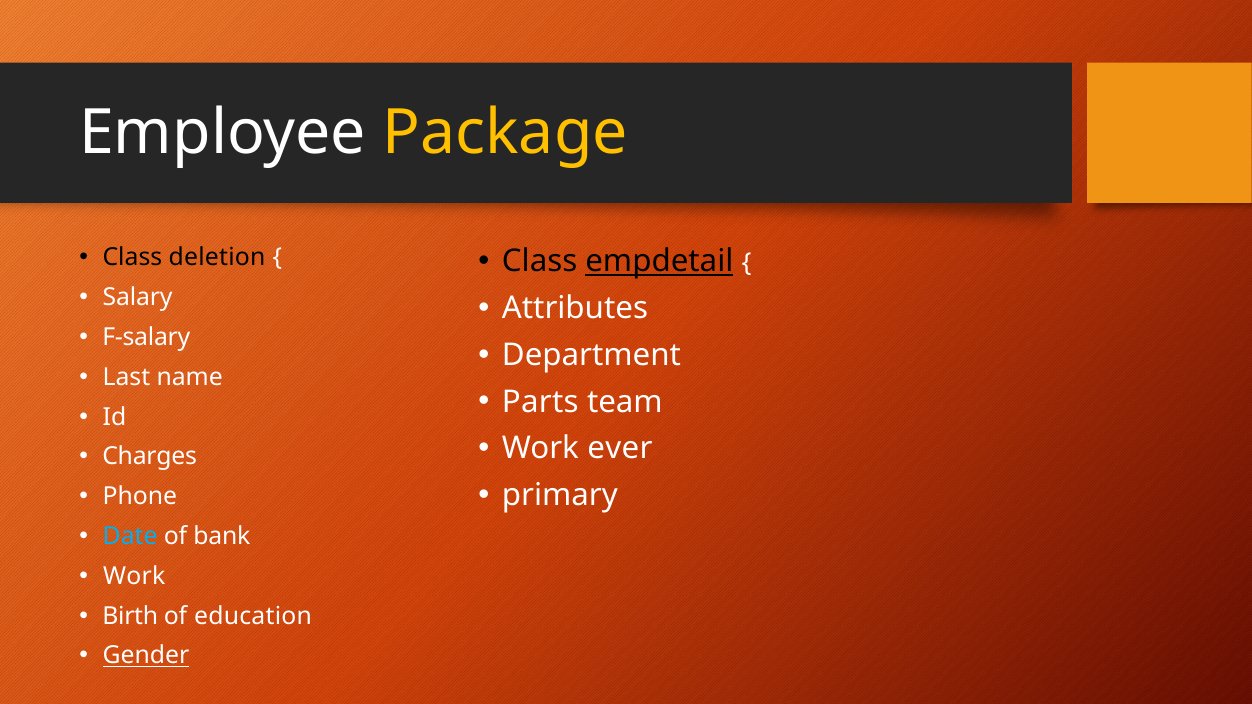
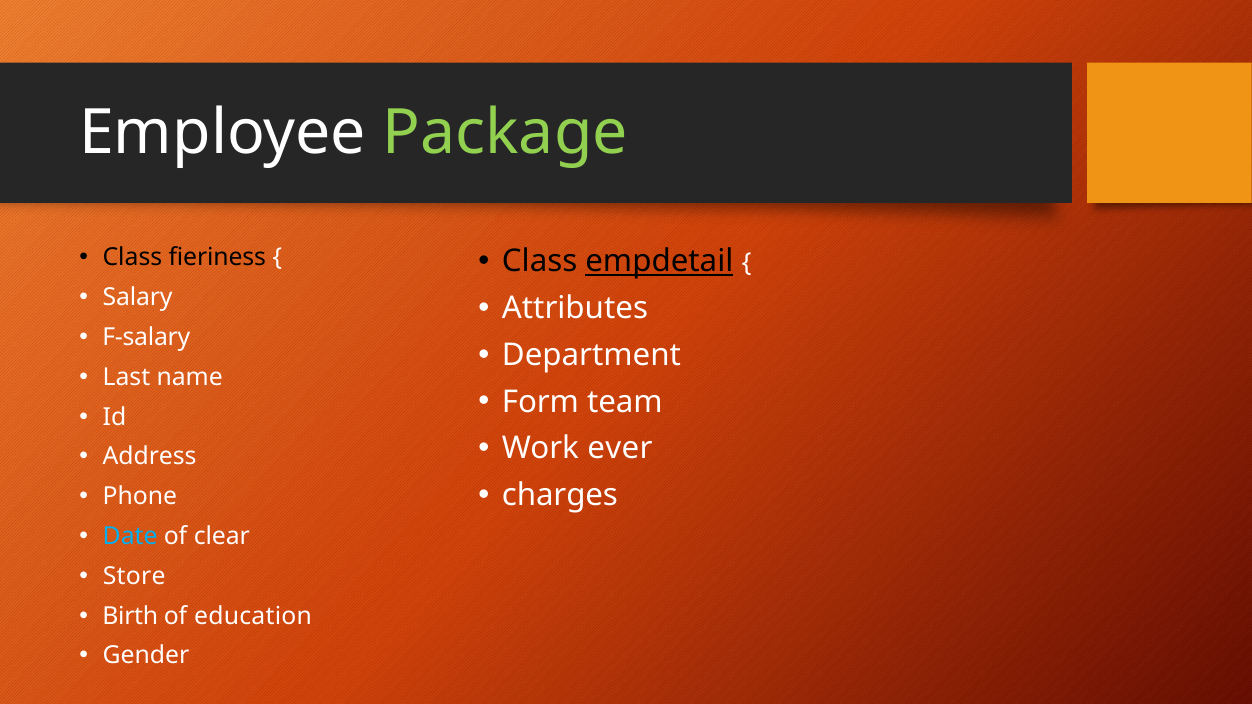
Package colour: yellow -> light green (505, 132)
deletion: deletion -> fieriness (217, 258)
Parts: Parts -> Form (540, 402)
Charges: Charges -> Address (150, 457)
primary: primary -> charges (560, 496)
bank: bank -> clear (222, 537)
Work: Work -> Store (134, 576)
Gender underline: present -> none (146, 656)
